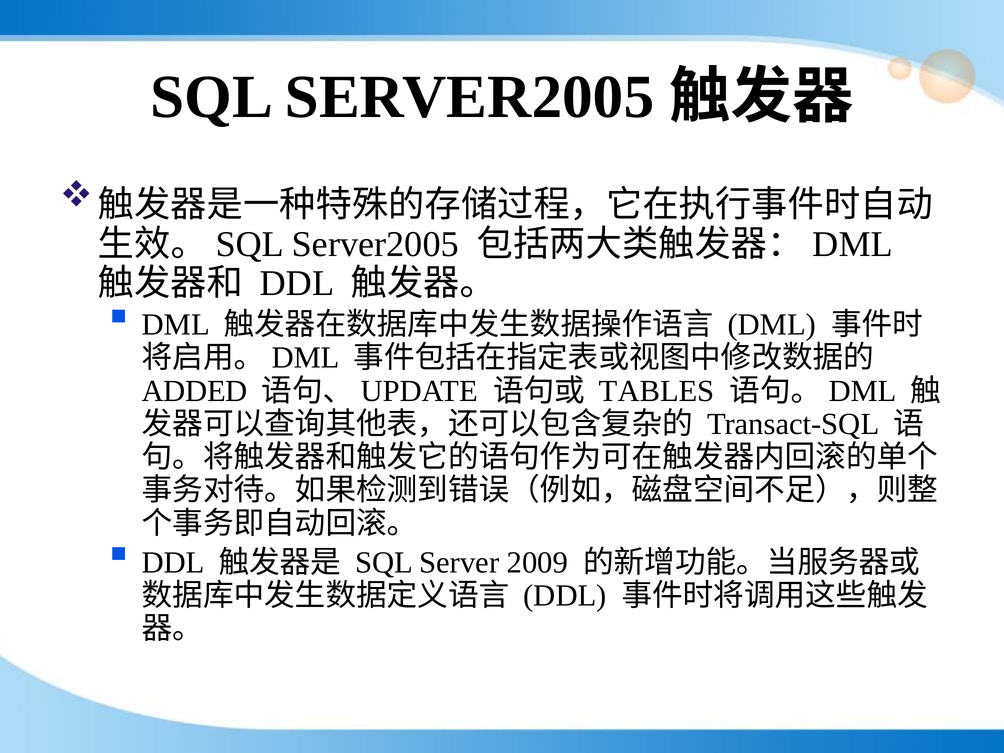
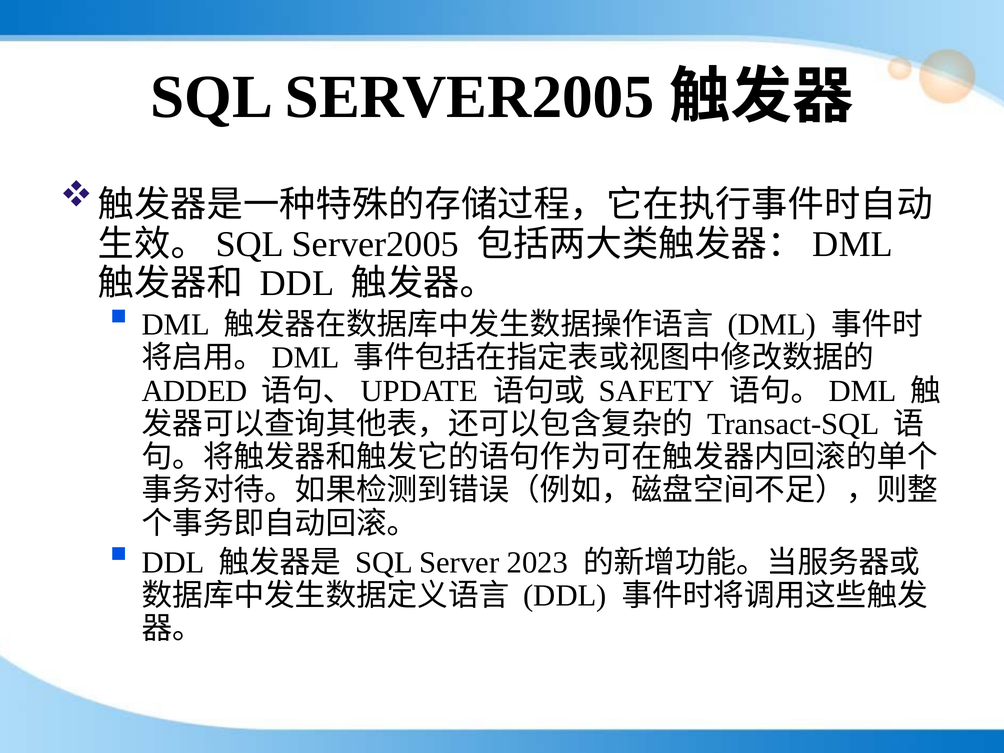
TABLES: TABLES -> SAFETY (657, 391)
2009: 2009 -> 2023 (538, 563)
